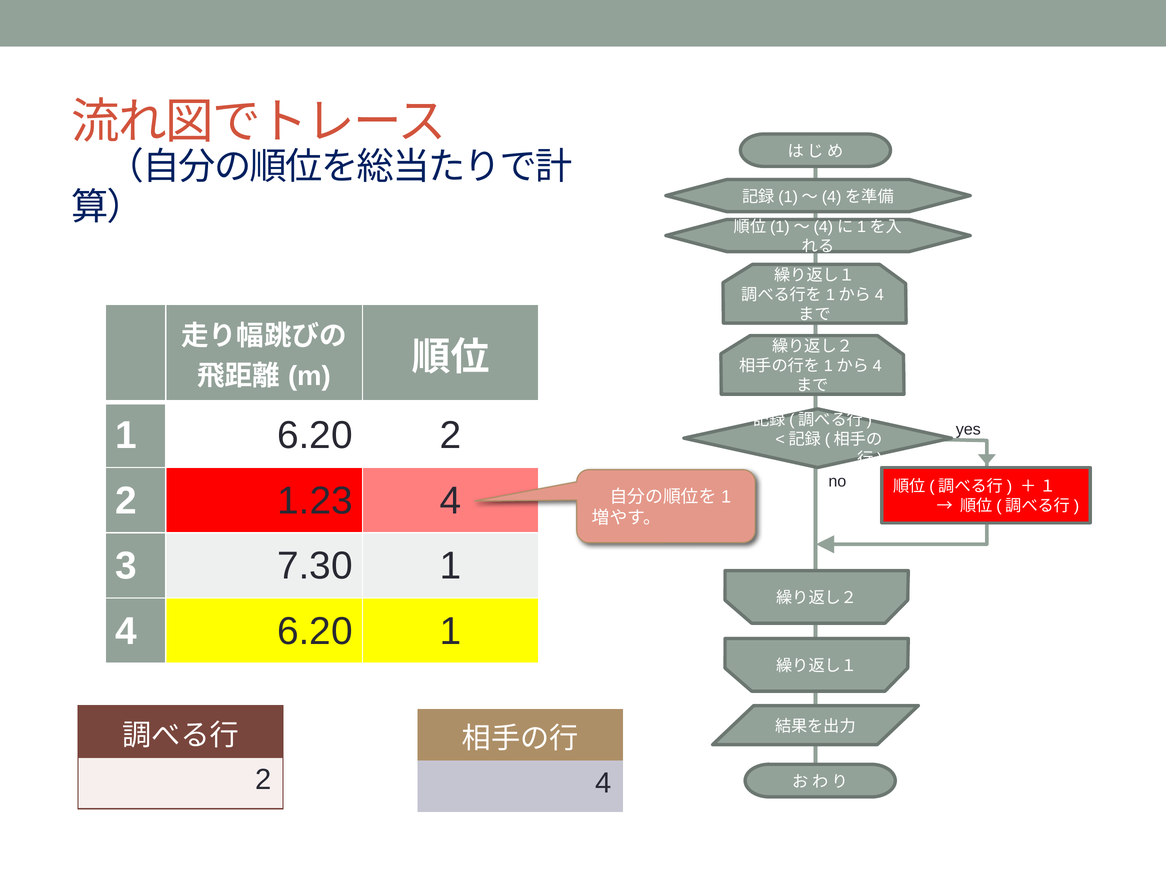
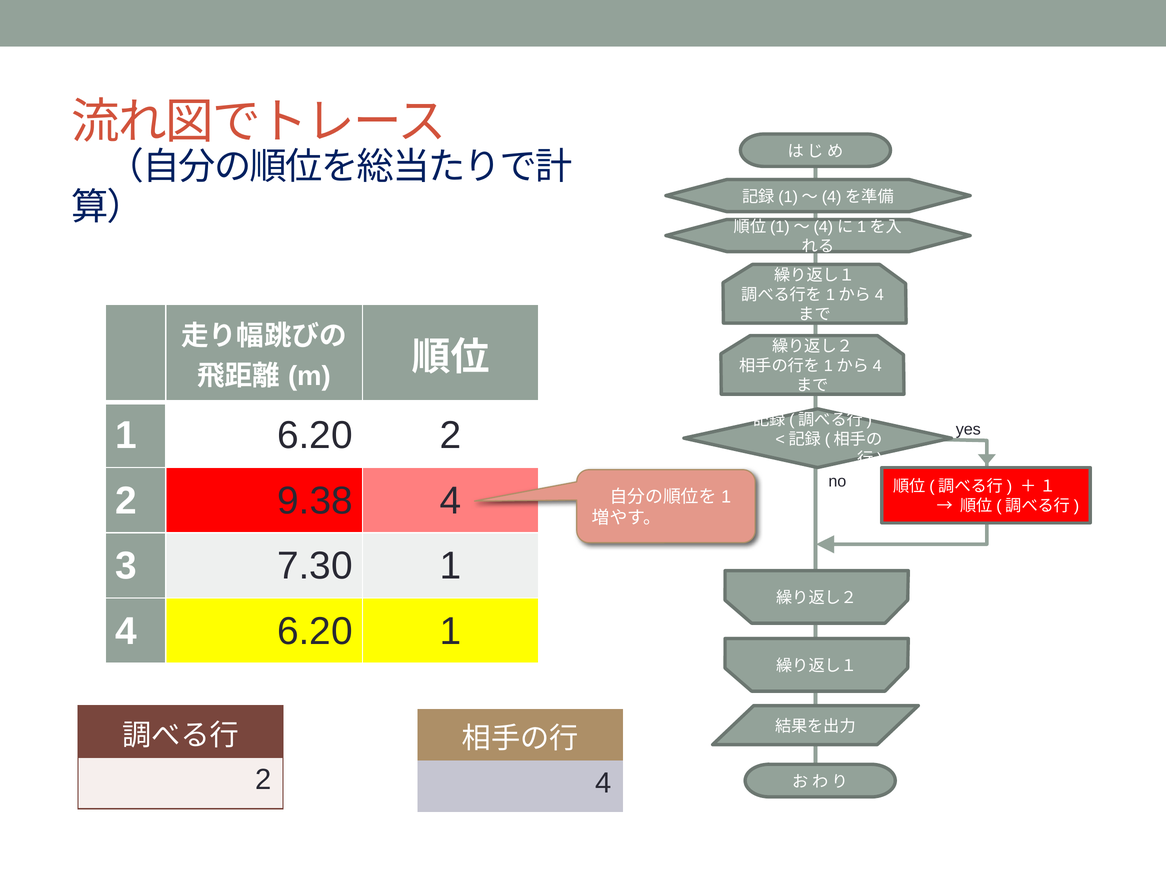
1.23: 1.23 -> 9.38 (315, 501)
